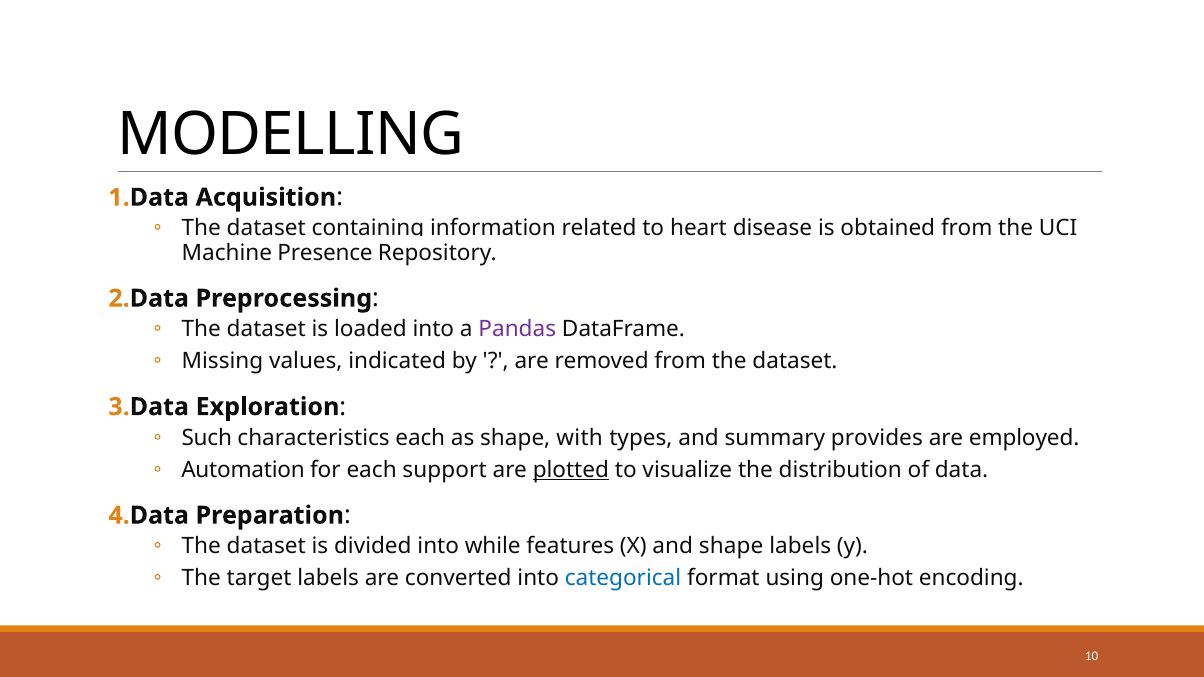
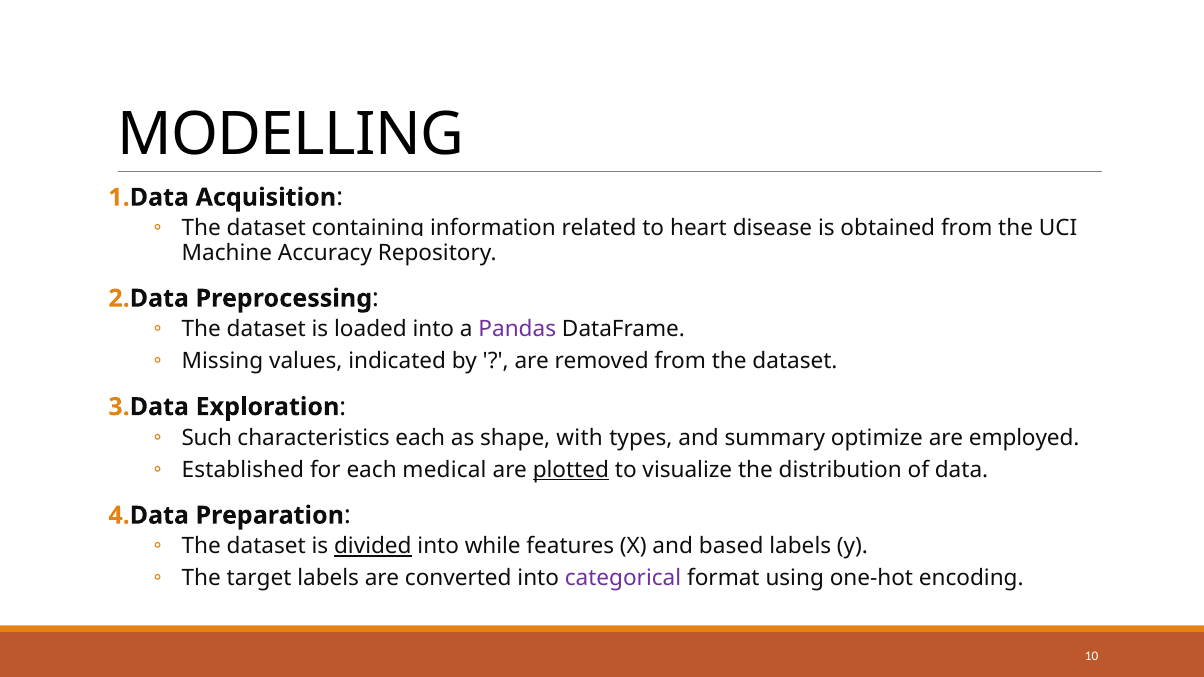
Presence: Presence -> Accuracy (325, 253)
provides: provides -> optimize (877, 438)
Automation: Automation -> Established (243, 470)
support: support -> medical (445, 470)
divided underline: none -> present (373, 546)
and shape: shape -> based (731, 546)
categorical colour: blue -> purple (623, 578)
